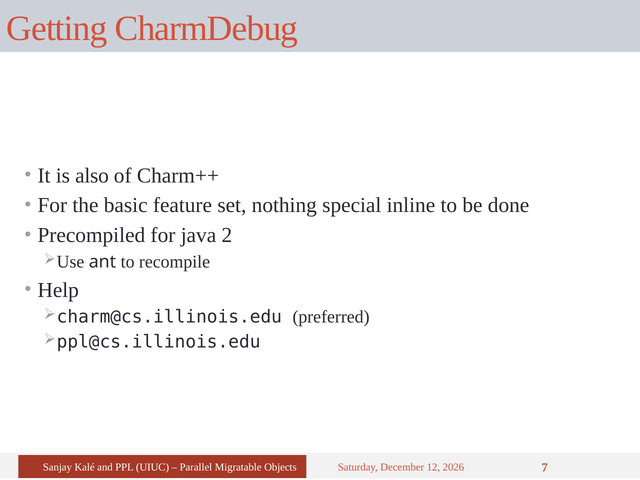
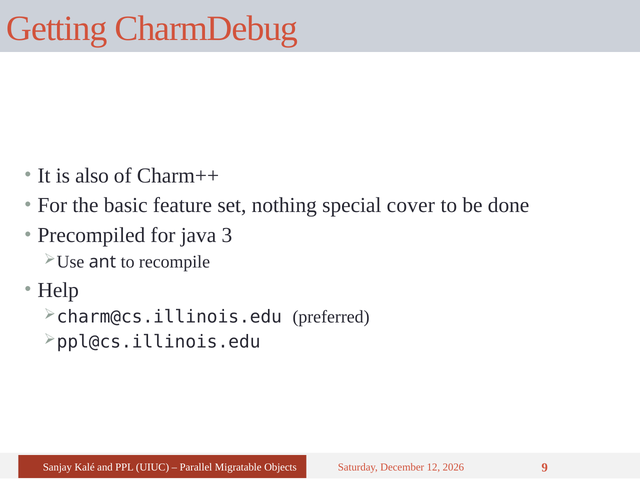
inline: inline -> cover (411, 205)
2: 2 -> 3 (227, 235)
7: 7 -> 9 (545, 468)
